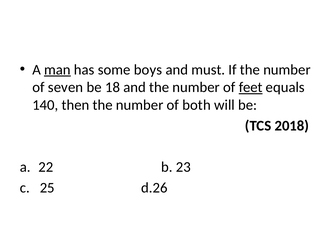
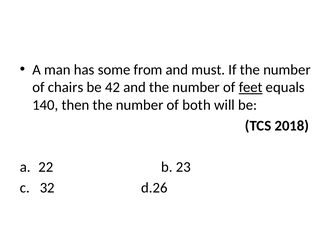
man underline: present -> none (57, 69)
boys: boys -> from (148, 69)
seven: seven -> chairs (66, 87)
18: 18 -> 42 (113, 87)
25: 25 -> 32 (47, 187)
